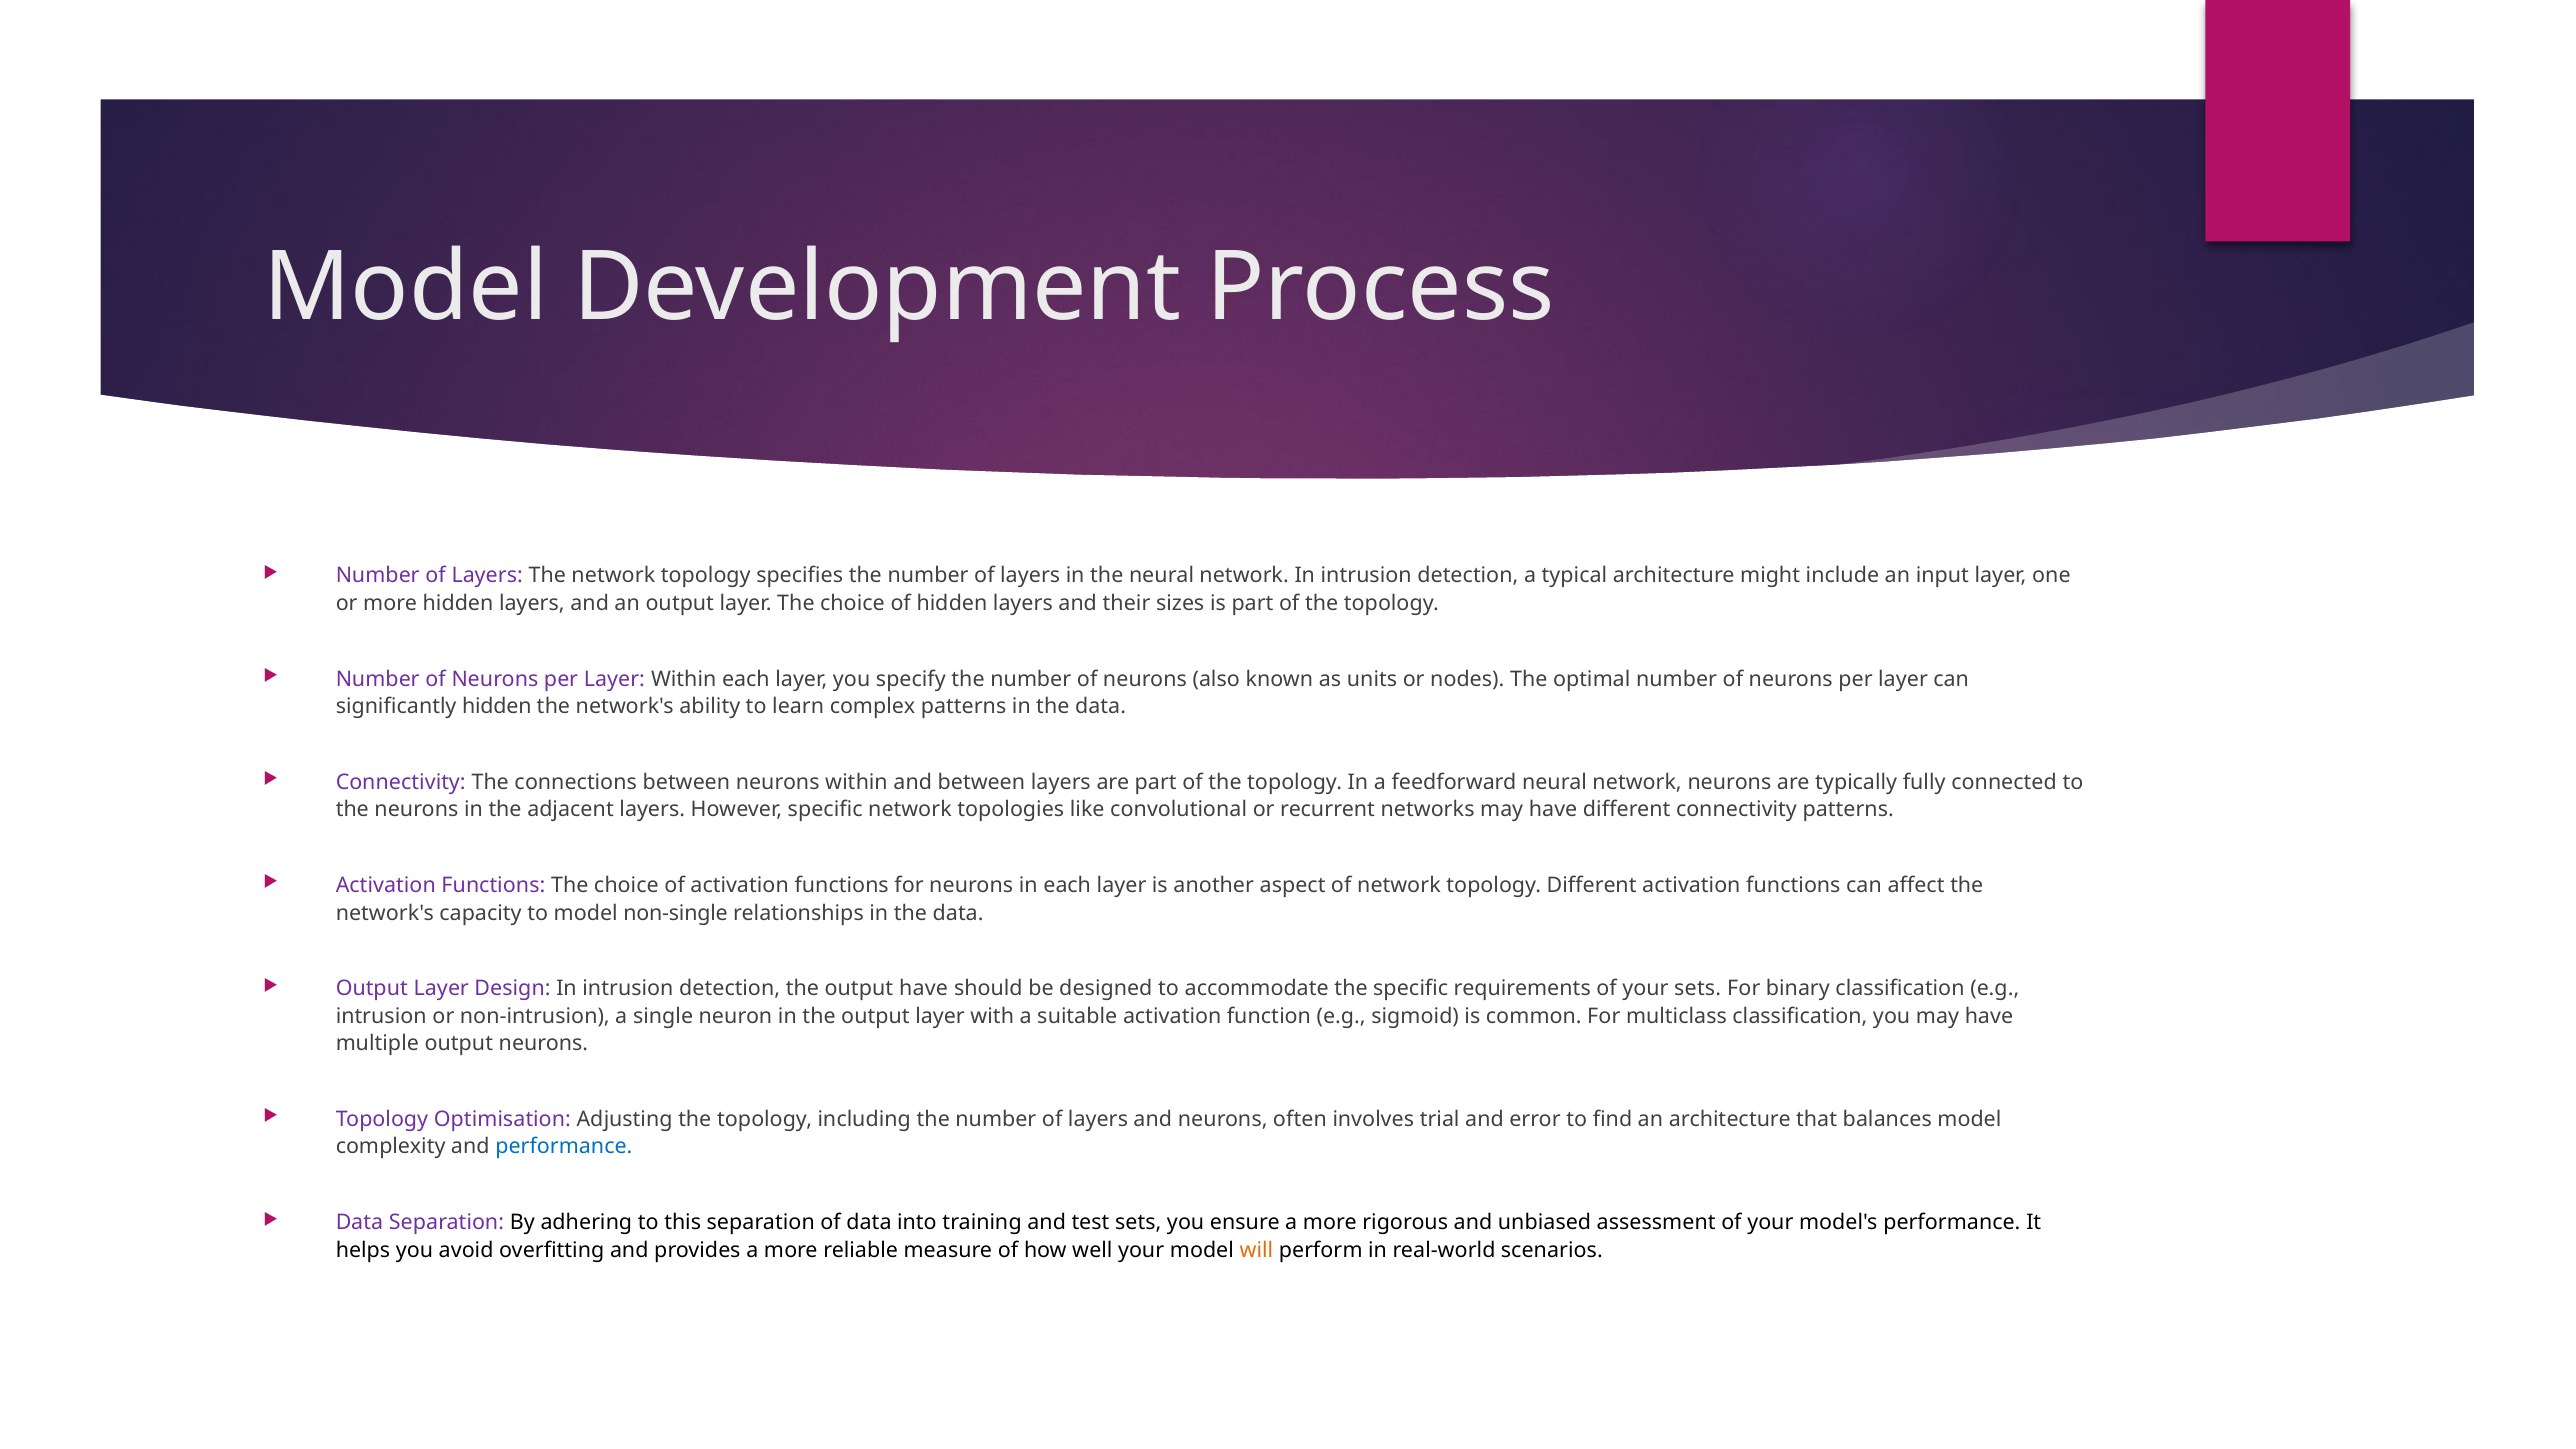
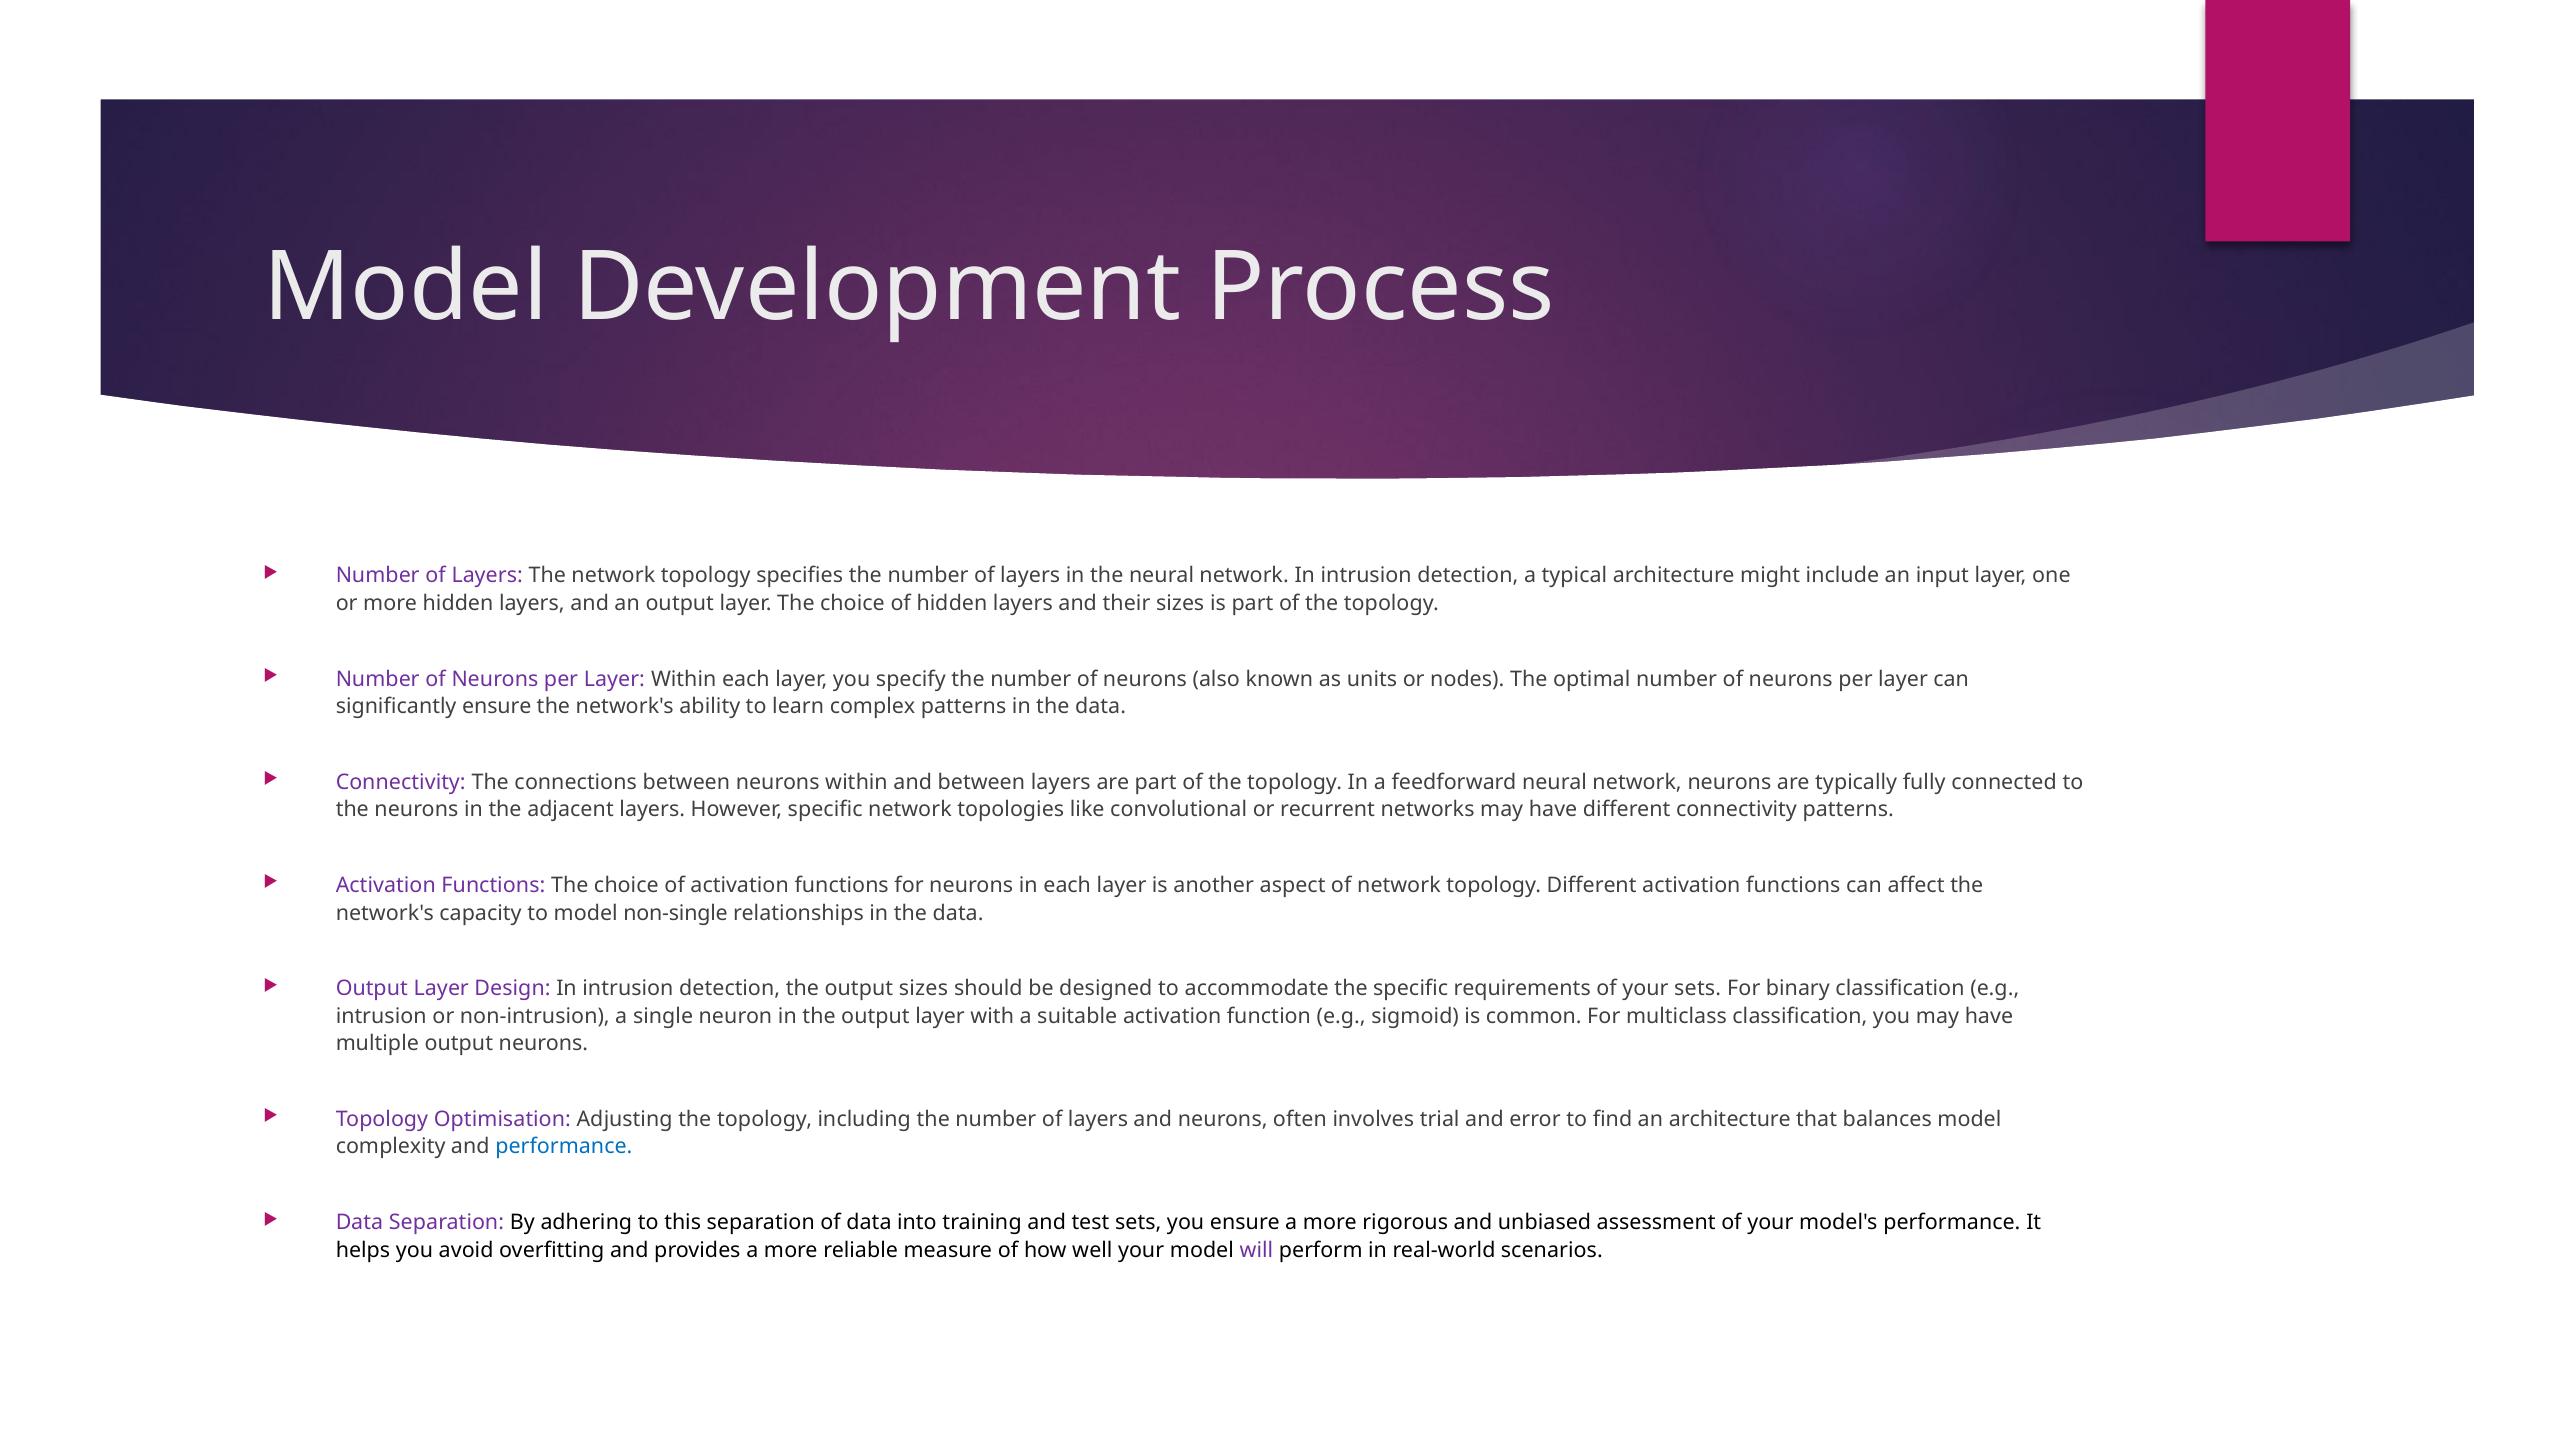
significantly hidden: hidden -> ensure (497, 707)
output have: have -> sizes (924, 989)
will colour: orange -> purple (1256, 1250)
